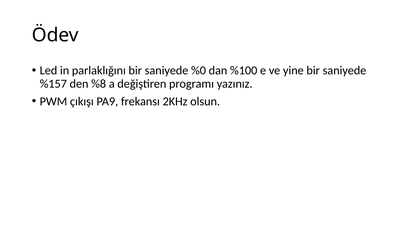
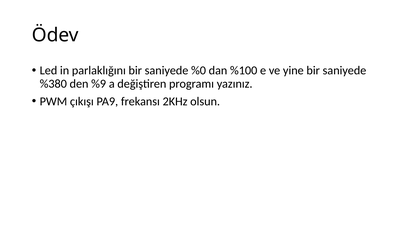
%157: %157 -> %380 (53, 84)
%8: %8 -> %9 (99, 84)
